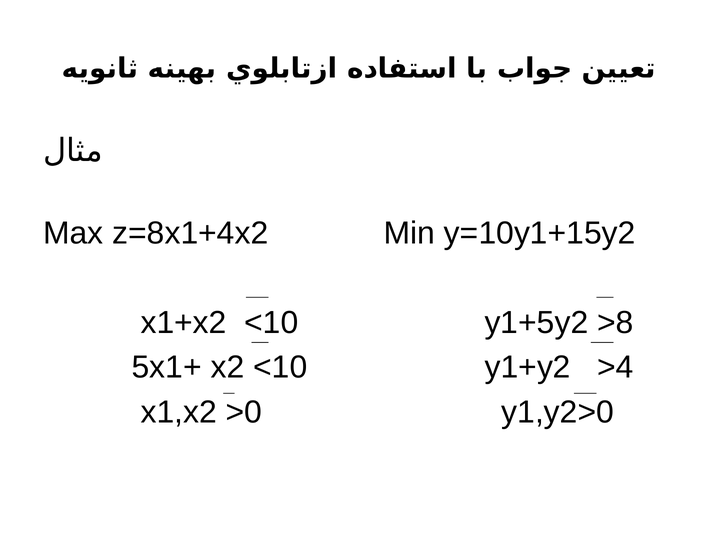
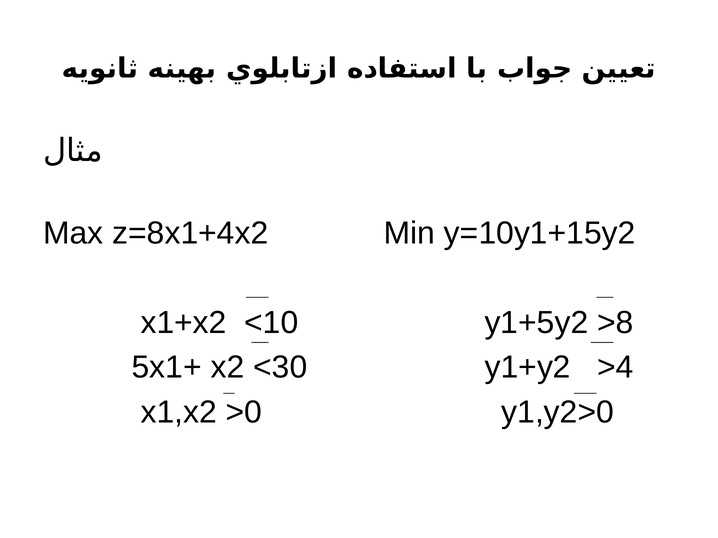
x2 <10: <10 -> <30 (280, 368)
